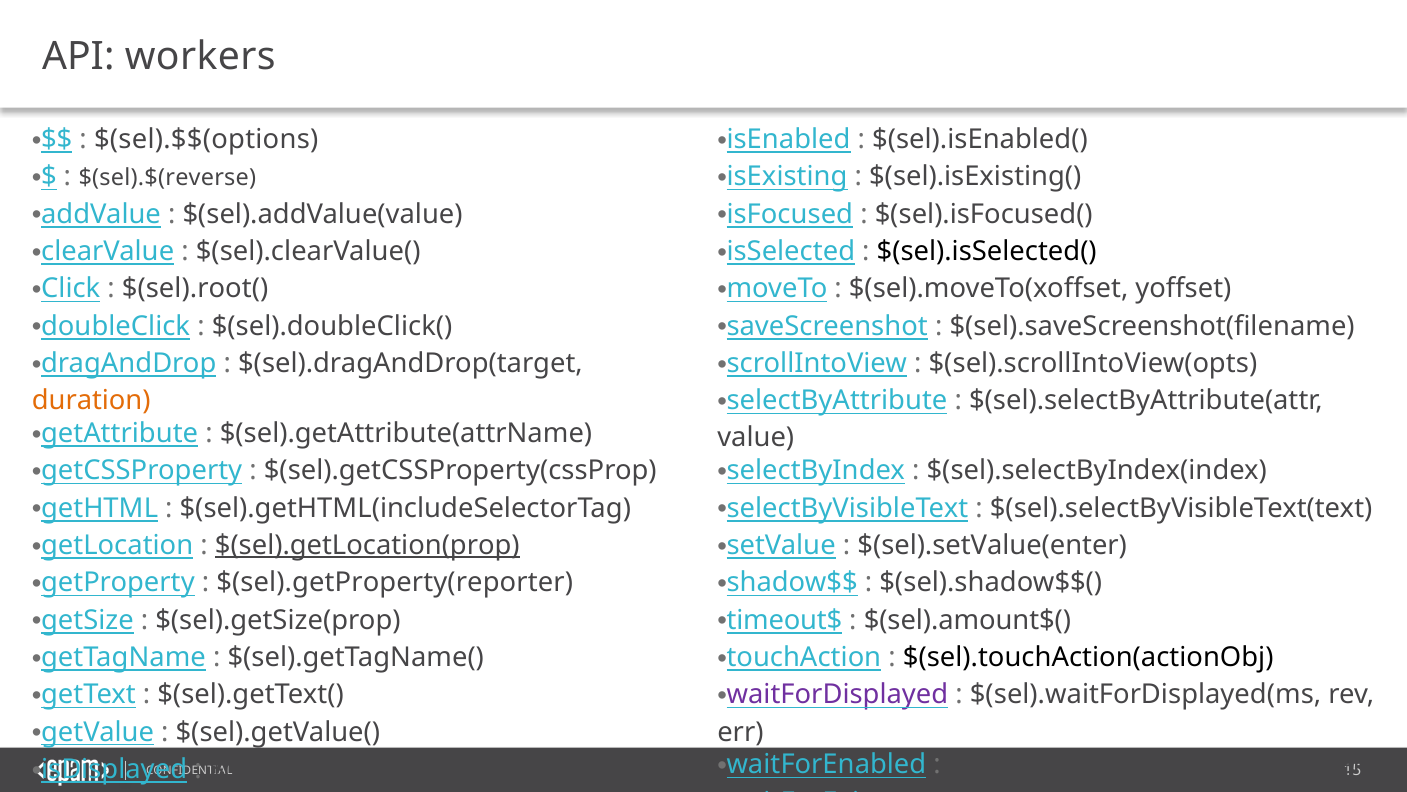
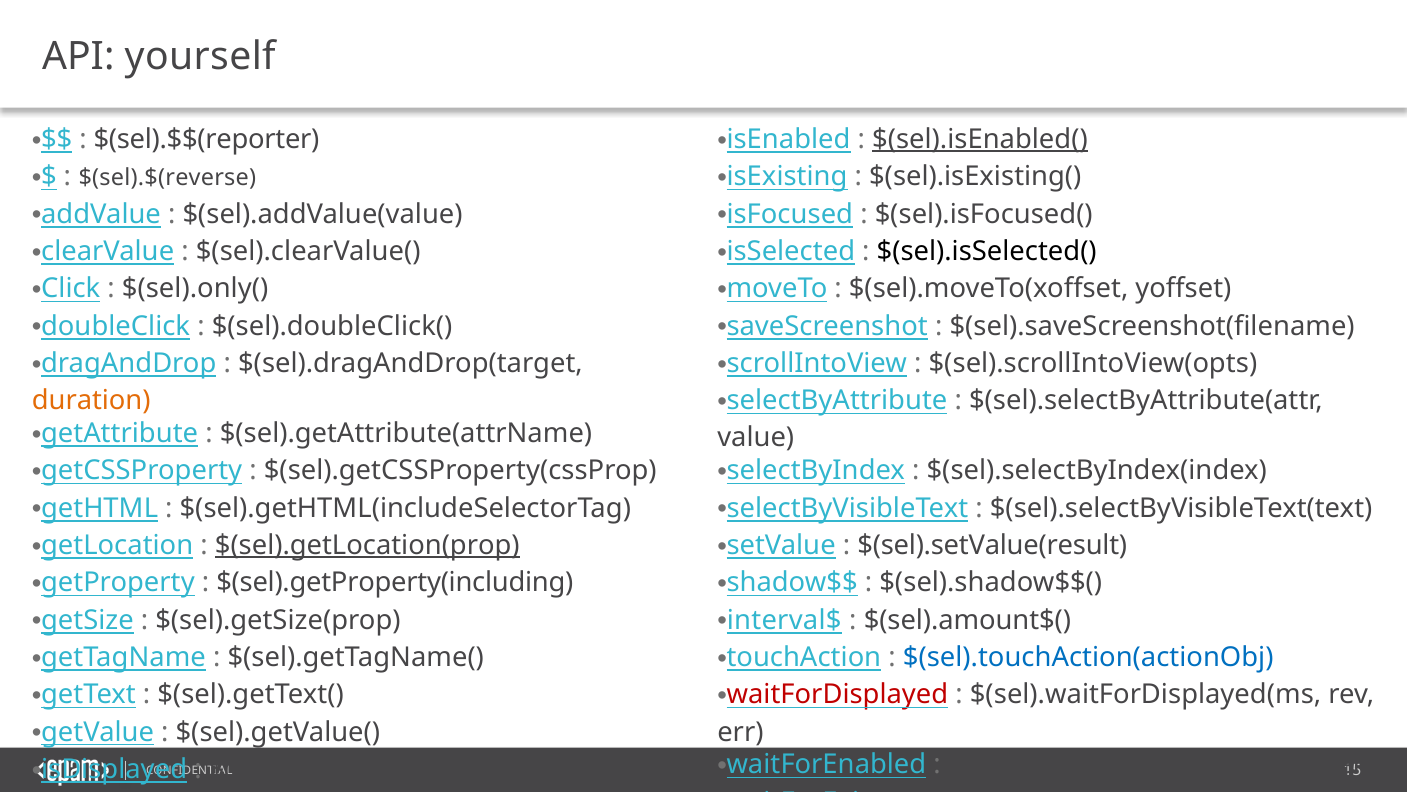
workers: workers -> yourself (200, 57)
$(sel).$$(options: $(sel).$$(options -> $(sel).$$(reporter (206, 139)
$(sel).isEnabled( underline: none -> present (980, 139)
$(sel).root(: $(sel).root( -> $(sel).only( (195, 289)
$(sel).setValue(enter: $(sel).setValue(enter -> $(sel).setValue(result (992, 545)
$(sel).getProperty(reporter: $(sel).getProperty(reporter -> $(sel).getProperty(including (395, 582)
timeout$: timeout$ -> interval$ (784, 620)
$(sel).touchAction(actionObj colour: black -> blue (1088, 657)
waitForDisplayed colour: purple -> red (837, 694)
